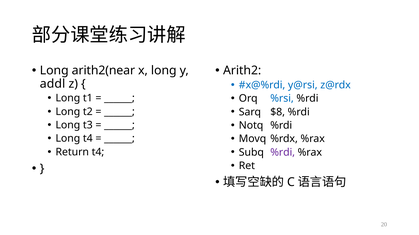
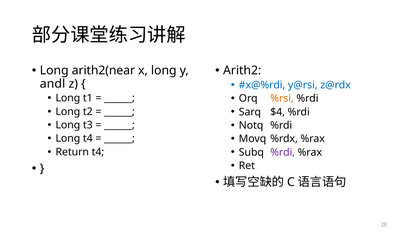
addl: addl -> andl (53, 84)
%rsi colour: blue -> orange (282, 99)
$8: $8 -> $4 (278, 112)
